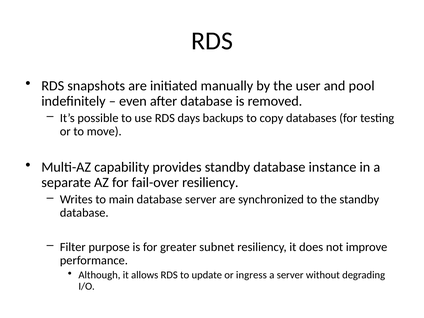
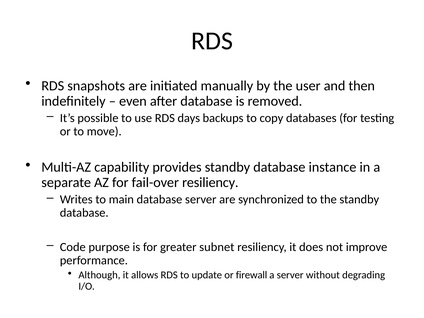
pool: pool -> then (362, 86)
Filter: Filter -> Code (73, 247)
ingress: ingress -> firewall (252, 275)
